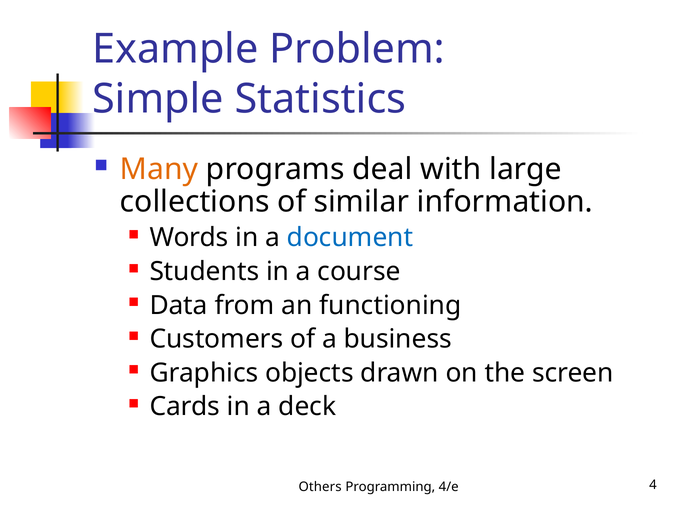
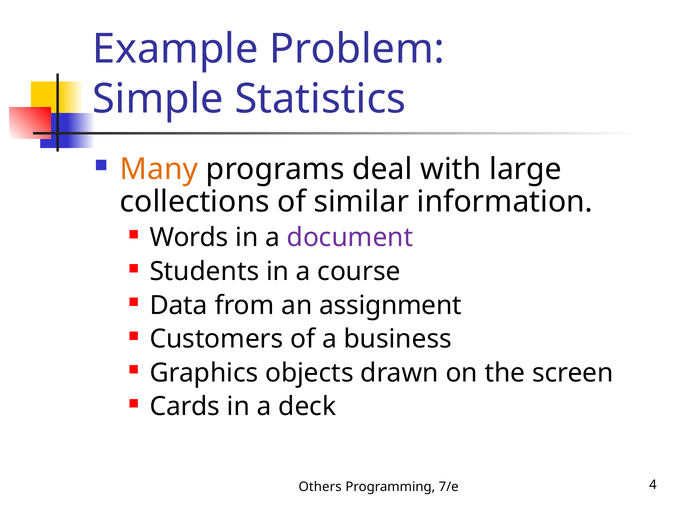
document colour: blue -> purple (350, 238)
functioning: functioning -> assignment (390, 305)
4/e: 4/e -> 7/e (449, 486)
